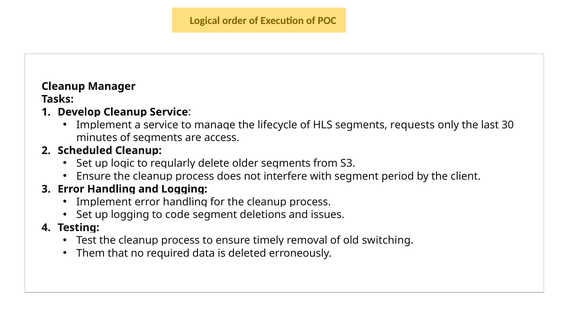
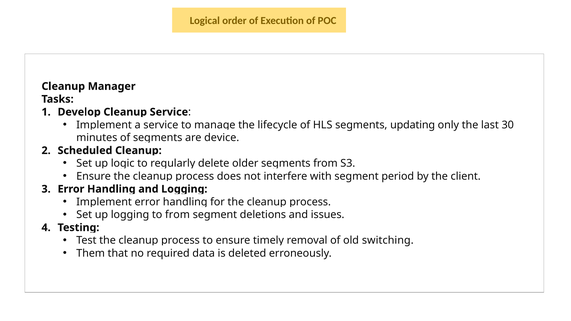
requests: requests -> updating (413, 125)
access: access -> device (222, 138)
to code: code -> from (177, 215)
